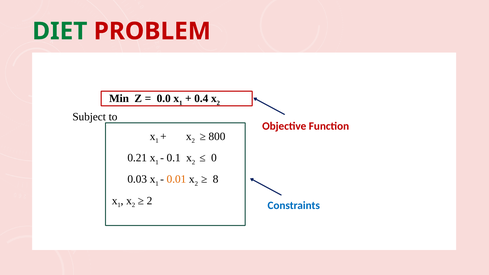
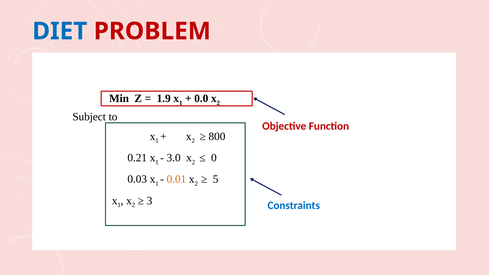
DIET colour: green -> blue (60, 31)
0.0: 0.0 -> 1.9 (164, 99)
0.4: 0.4 -> 0.0 (201, 99)
0.1: 0.1 -> 3.0 (174, 158)
8: 8 -> 5 (216, 179)
2: 2 -> 3 (150, 201)
